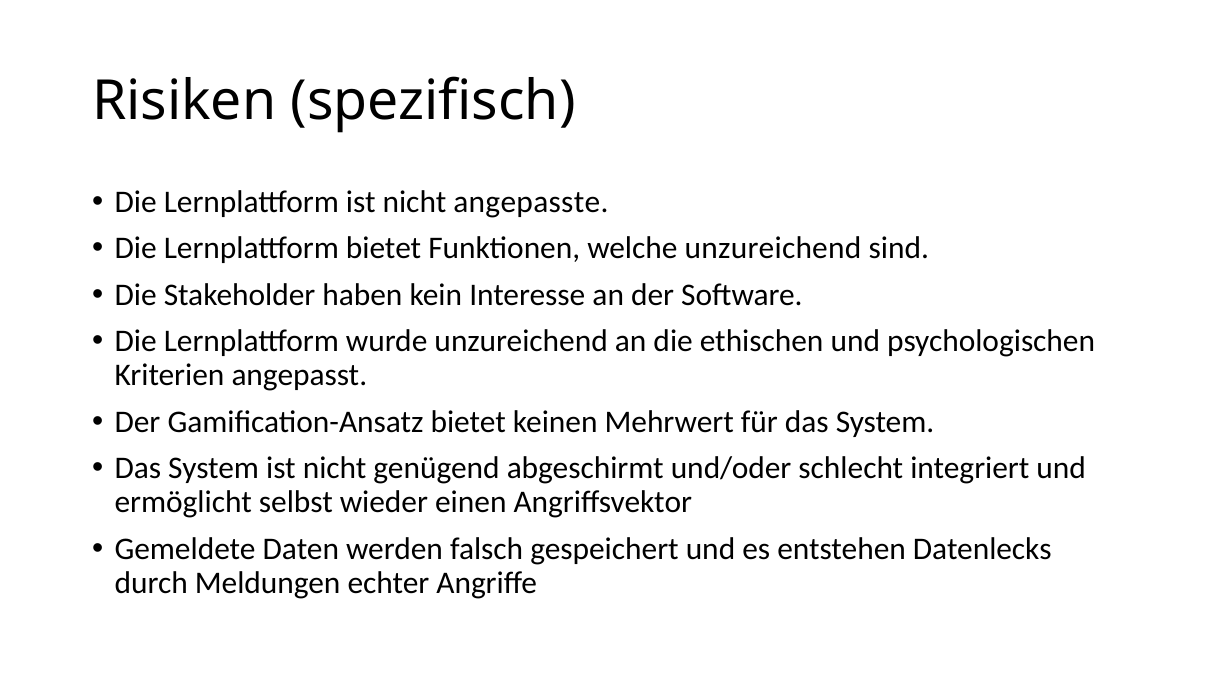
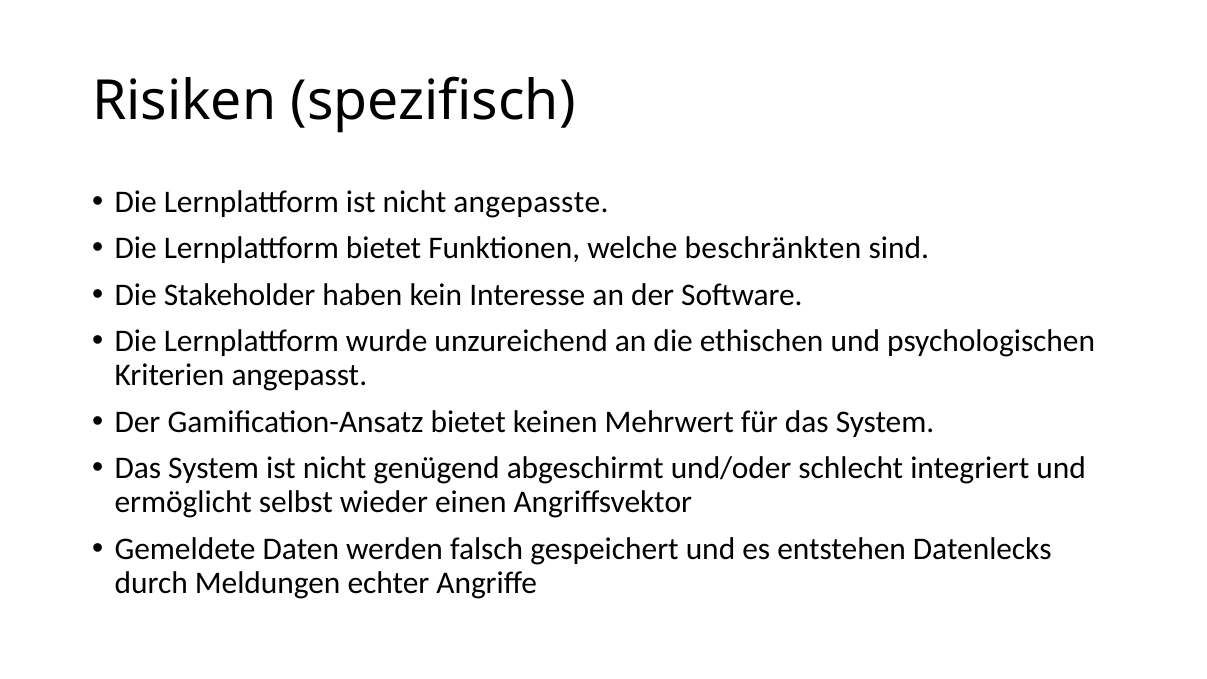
welche unzureichend: unzureichend -> beschränkten (773, 249)
